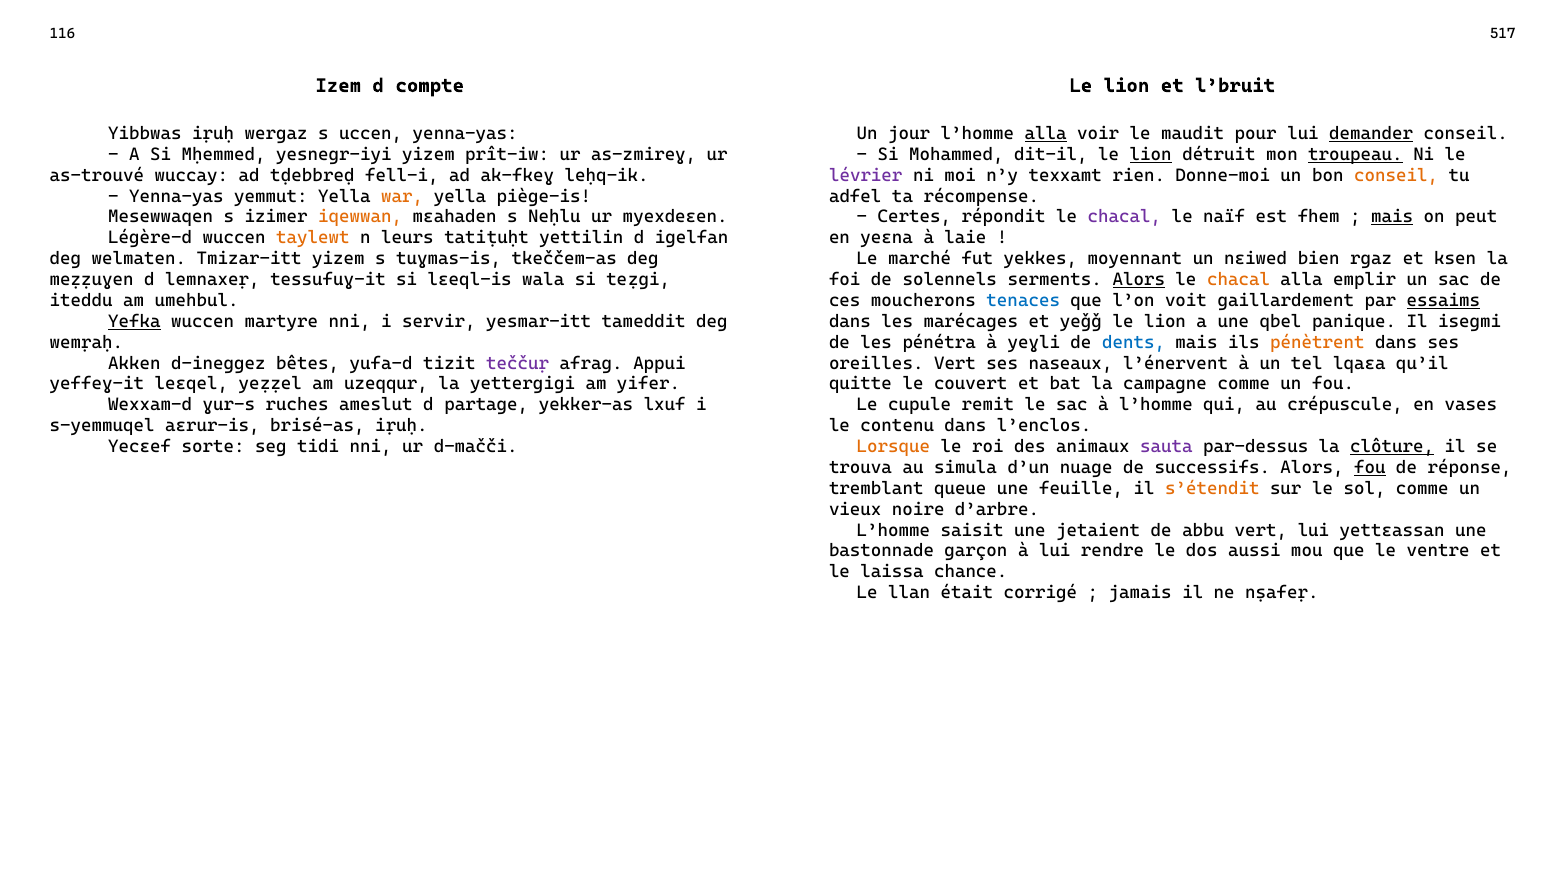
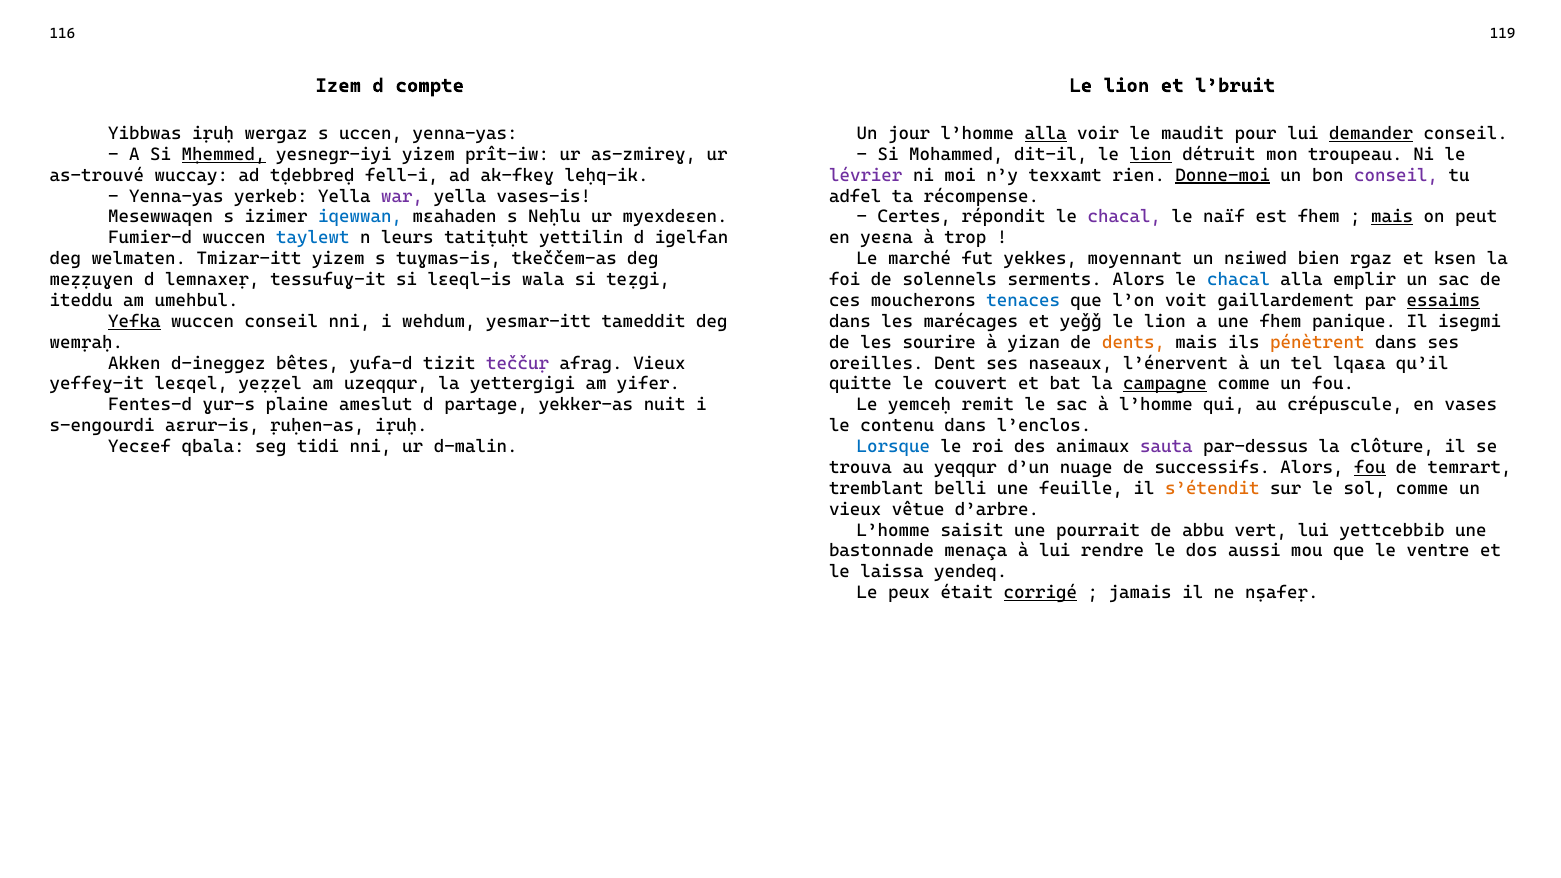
517: 517 -> 119 (1503, 34)
Mḥemmed underline: none -> present (224, 154)
troupeau underline: present -> none (1355, 154)
Donne-moi underline: none -> present (1223, 175)
conseil colour: orange -> purple (1396, 175)
yemmut: yemmut -> yerkeb (271, 196)
war colour: orange -> purple (402, 196)
piège-is: piège-is -> vases-is (544, 196)
iqewwan colour: orange -> blue (360, 217)
Légère-d: Légère-d -> Fumier-d (150, 238)
taylewt colour: orange -> blue (313, 238)
laie: laie -> trop (965, 238)
Alors underline: present -> none (1139, 280)
chacal colour: orange -> blue (1239, 280)
wuccen martyre: martyre -> conseil (281, 321)
servir: servir -> wehdum (439, 321)
une qbel: qbel -> fhem (1281, 321)
pénétra: pénétra -> sourire (939, 342)
yeɣli: yeɣli -> yizan (1034, 342)
dents colour: blue -> orange (1134, 342)
afrag Appui: Appui -> Vieux (659, 363)
oreilles Vert: Vert -> Dent (955, 363)
campagne underline: none -> present (1165, 384)
Wexxam-d: Wexxam-d -> Fentes-d (150, 405)
ruches: ruches -> plaine (297, 405)
lxuf: lxuf -> nuit (665, 405)
cupule: cupule -> yemceḥ (920, 405)
s-yemmuqel: s-yemmuqel -> s-engourdi (102, 426)
brisé-as: brisé-as -> ṛuḥen-as (317, 426)
sorte: sorte -> qbala (213, 447)
d-mačči: d-mačči -> d-malin (476, 447)
Lorsque colour: orange -> blue (893, 447)
clôture underline: present -> none (1392, 447)
simula: simula -> yeqqur (965, 468)
réponse: réponse -> temrart (1470, 468)
queue: queue -> belli (960, 488)
noire: noire -> vêtue (918, 509)
jetaient: jetaient -> pourrait (1098, 530)
yettɛassan: yettɛassan -> yettcebbib (1392, 530)
garçon: garçon -> menaça (976, 551)
chance: chance -> yendeq (971, 572)
llan: llan -> peux (909, 593)
corrigé underline: none -> present (1040, 593)
